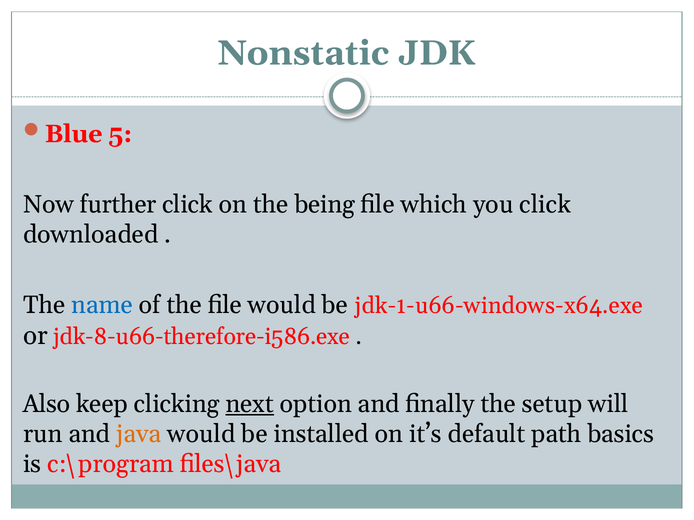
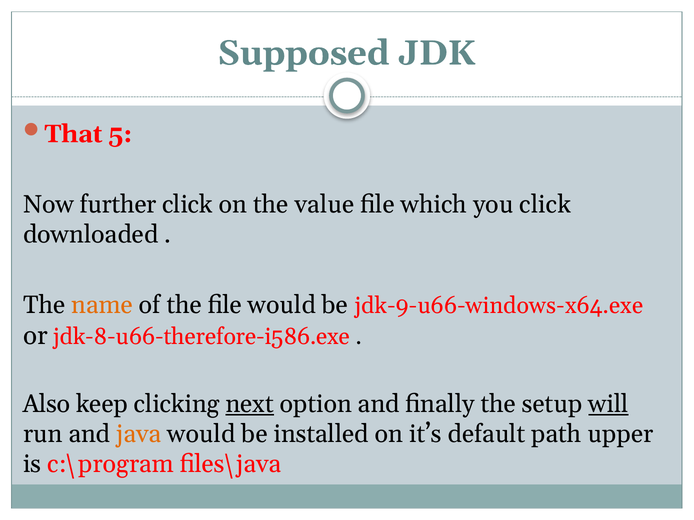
Nonstatic: Nonstatic -> Supposed (304, 53)
Blue: Blue -> That (73, 134)
being: being -> value (325, 205)
name colour: blue -> orange (102, 305)
jdk-1-u66-windows-x64.exe: jdk-1-u66-windows-x64.exe -> jdk-9-u66-windows-x64.exe (499, 306)
will underline: none -> present (608, 404)
basics: basics -> upper (621, 434)
